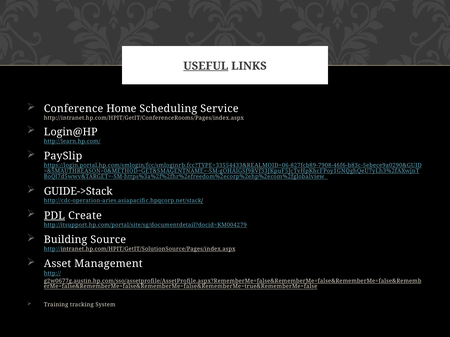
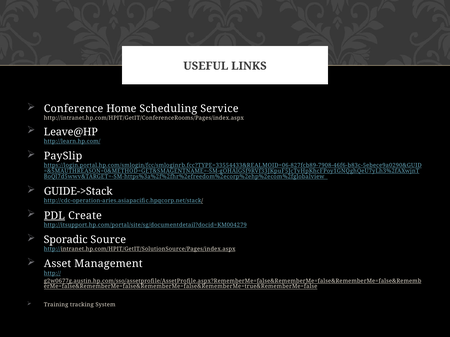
USEFUL underline: present -> none (206, 66)
Login@HP: Login@HP -> Leave@HP (71, 132)
Building: Building -> Sporadic (66, 240)
